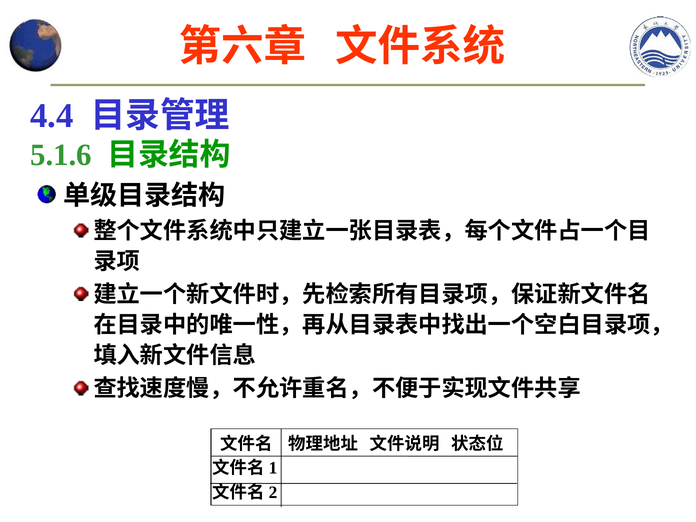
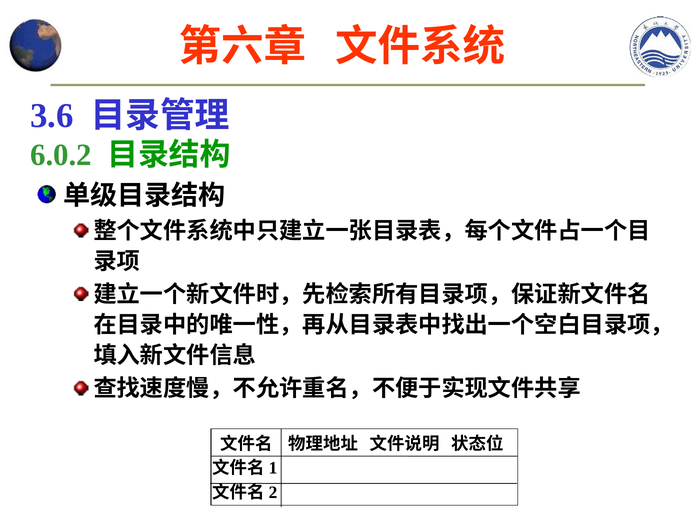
4.4: 4.4 -> 3.6 (52, 116)
5.1.6: 5.1.6 -> 6.0.2 (61, 155)
